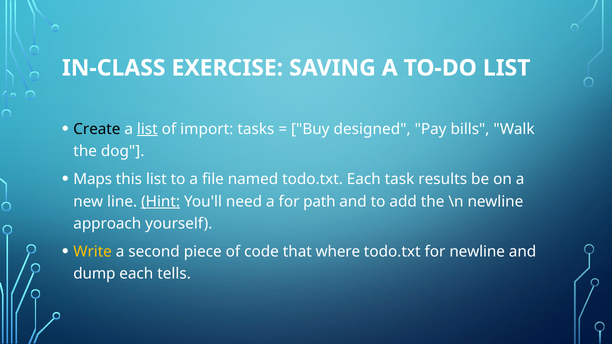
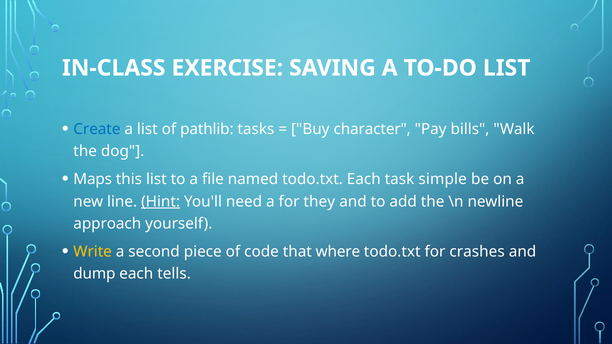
Create colour: black -> blue (97, 129)
list underline: present -> none (147, 129)
import: import -> pathlib (207, 129)
designed: designed -> character (372, 129)
results: results -> simple (443, 180)
path: path -> they (319, 202)
for newline: newline -> crashes (477, 252)
